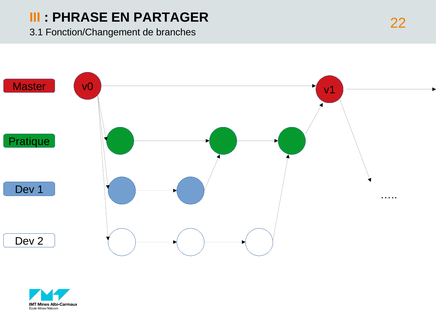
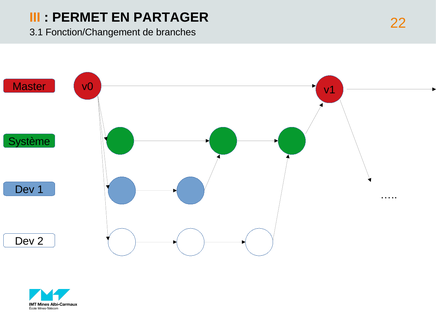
PHRASE: PHRASE -> PERMET (80, 17)
Pratique: Pratique -> Système (29, 142)
